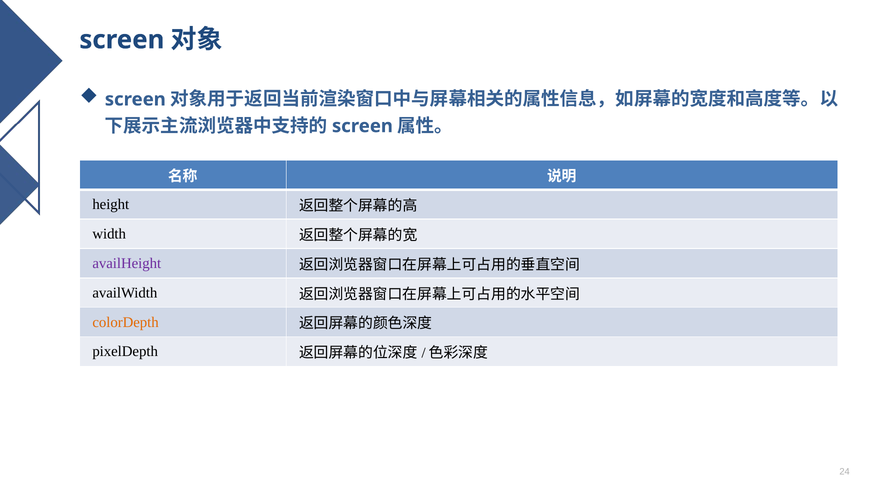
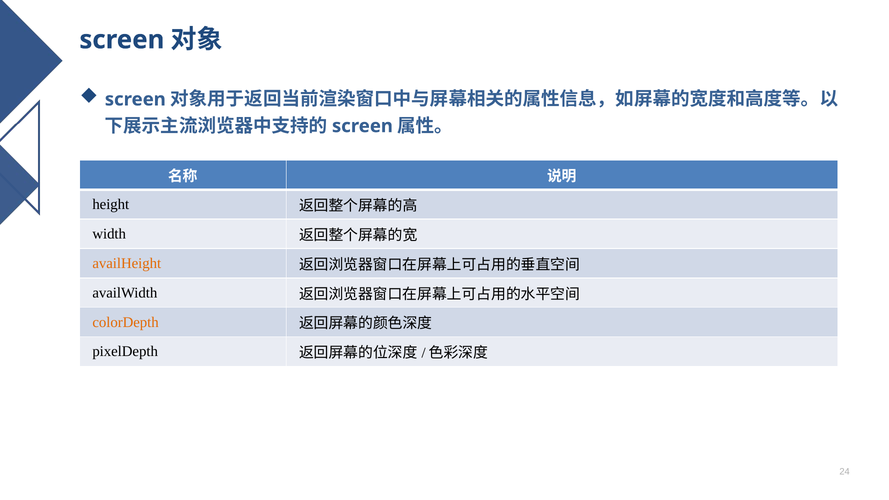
availHeight colour: purple -> orange (127, 263)
